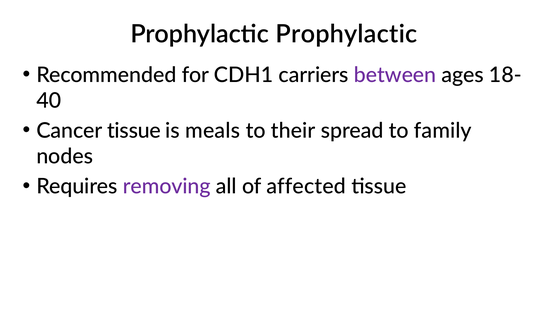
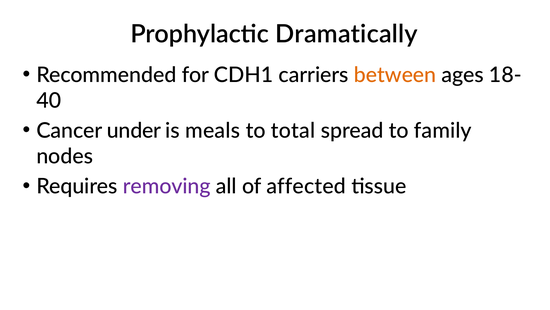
Prophylactic Prophylactic: Prophylactic -> Dramatically (346, 34)
between colour: purple -> orange (395, 75)
Cancer tissue: tissue -> under (134, 131)
their: their -> total (293, 131)
